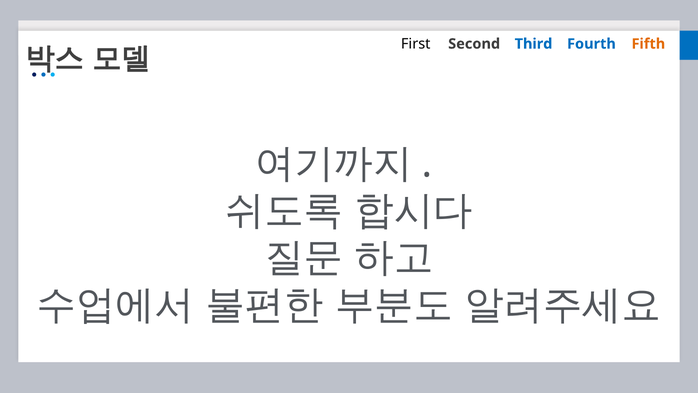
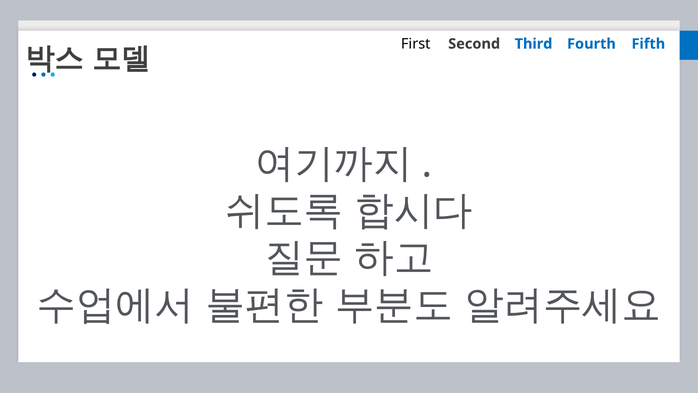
Fifth colour: orange -> blue (648, 44)
